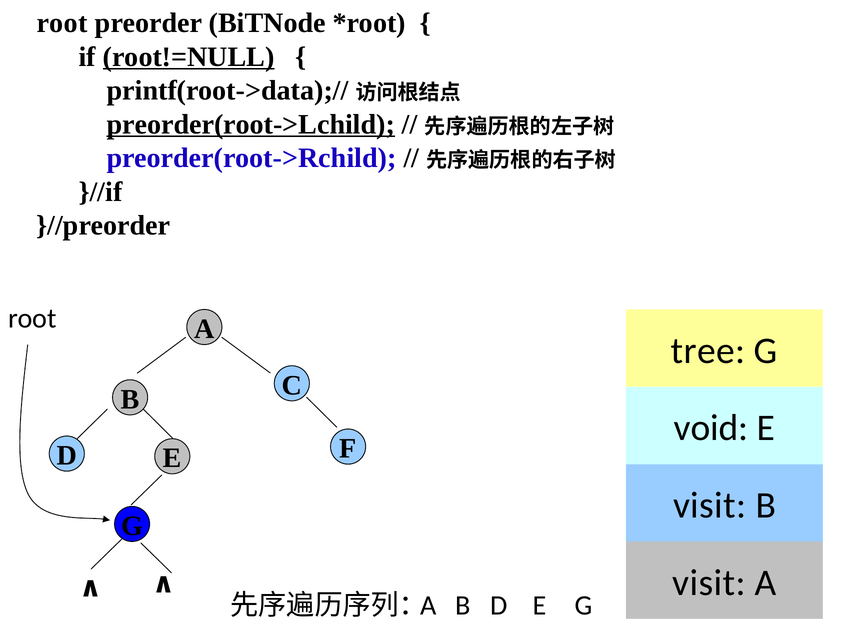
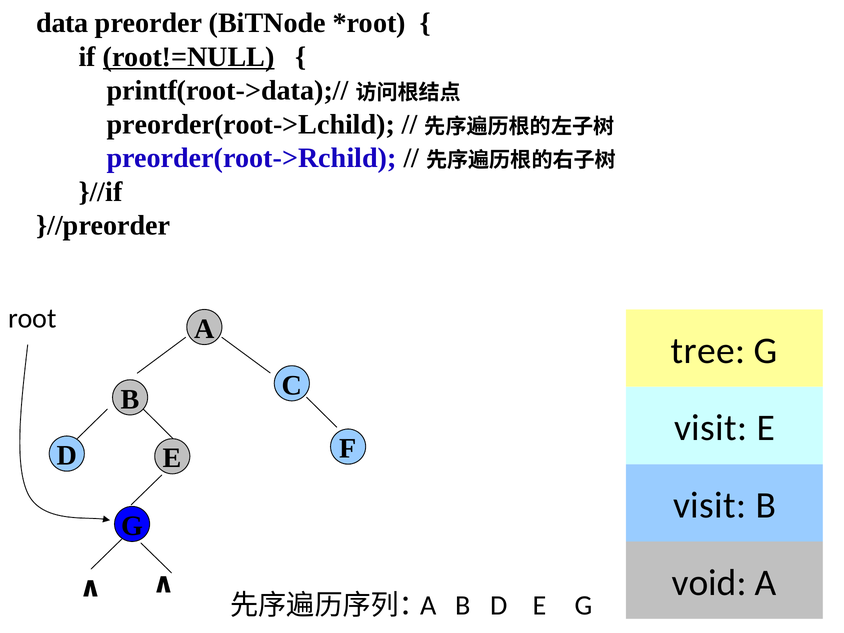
root: root -> data (62, 23)
preorder(root->Lchild underline: present -> none (251, 124)
void: void -> visit (711, 428)
visit: visit -> void (709, 583)
